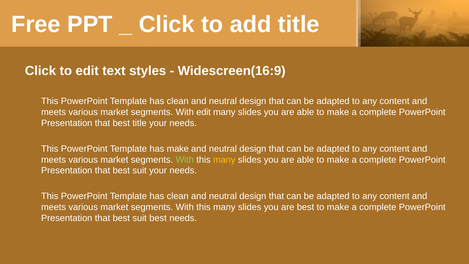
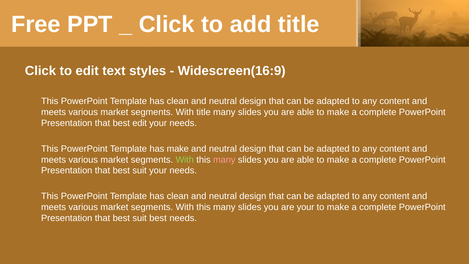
With edit: edit -> title (203, 112)
best title: title -> edit (140, 123)
many colour: yellow -> pink (224, 160)
are best: best -> your (306, 207)
